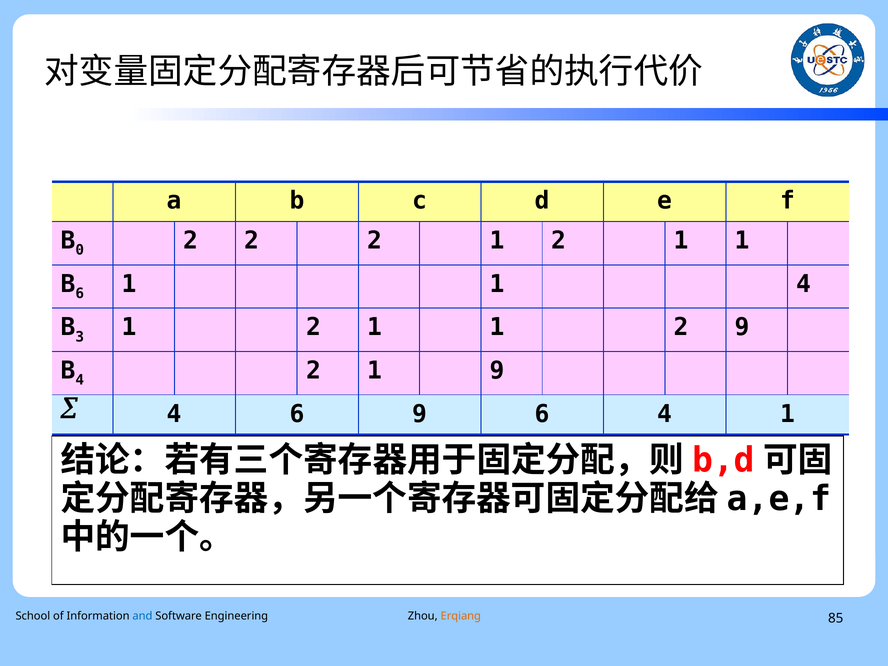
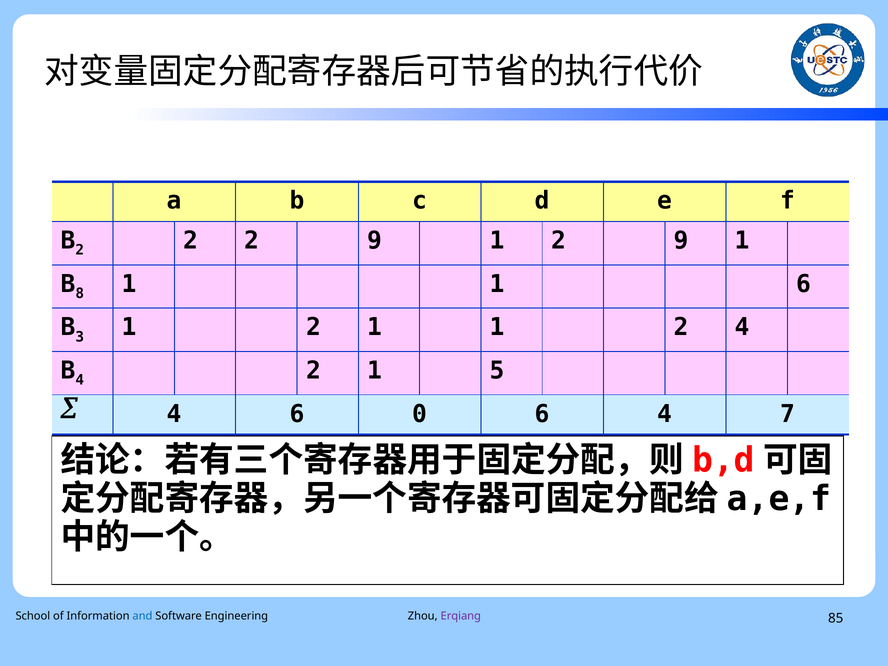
B 0: 0 -> 2 (80, 250)
2 2 2: 2 -> 9 (375, 241)
1: 1 -> 9 (681, 241)
B 6: 6 -> 8 (80, 293)
1 4: 4 -> 6 (804, 284)
2 9: 9 -> 4 (742, 327)
1 9: 9 -> 5 (497, 371)
6 9: 9 -> 0 (420, 414)
4 1: 1 -> 7 (787, 414)
Erqiang colour: orange -> purple (461, 616)
